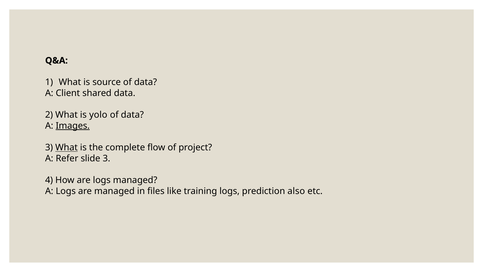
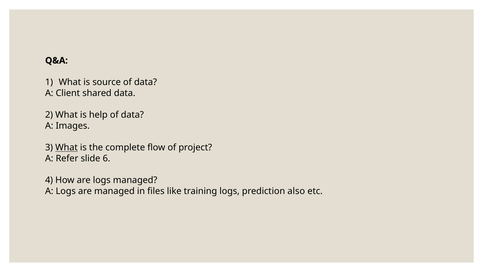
yolo: yolo -> help (98, 115)
Images underline: present -> none (73, 126)
slide 3: 3 -> 6 (107, 158)
